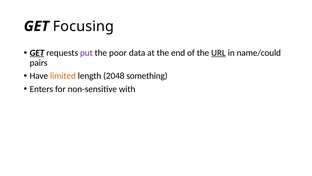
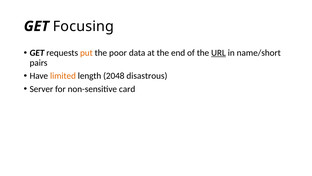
GET underline: present -> none (37, 53)
put colour: purple -> orange (86, 53)
name/could: name/could -> name/short (259, 53)
something: something -> disastrous (147, 76)
Enters: Enters -> Server (41, 89)
with: with -> card (127, 89)
